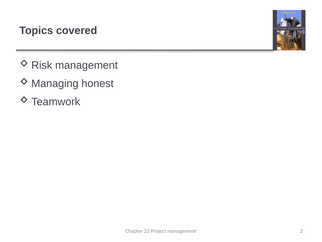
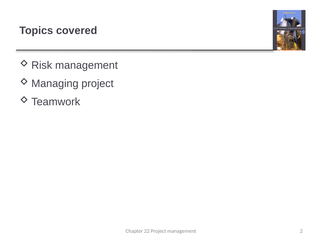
honest: honest -> project (98, 83)
